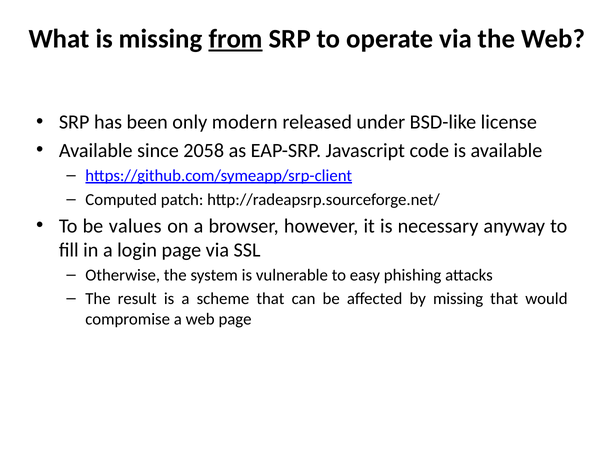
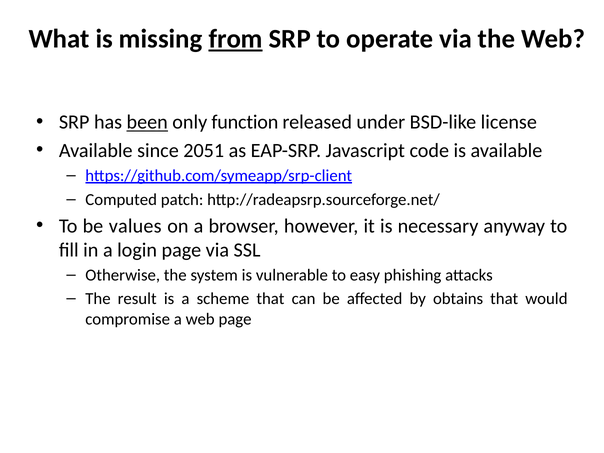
been underline: none -> present (147, 122)
modern: modern -> function (245, 122)
2058: 2058 -> 2051 (204, 150)
by missing: missing -> obtains (458, 299)
